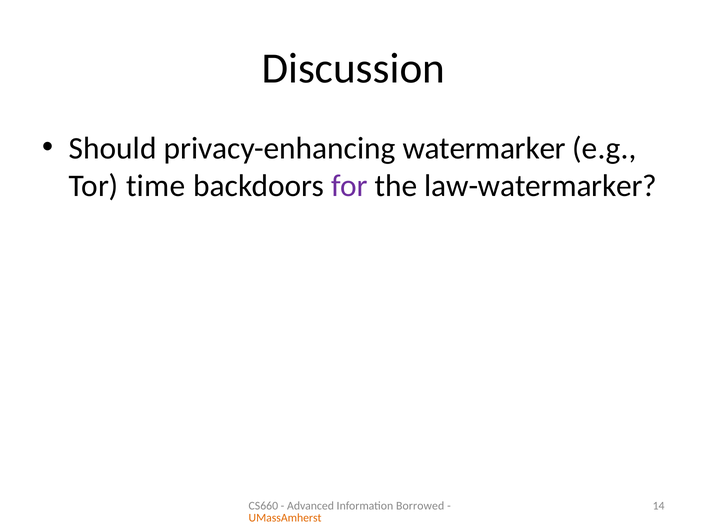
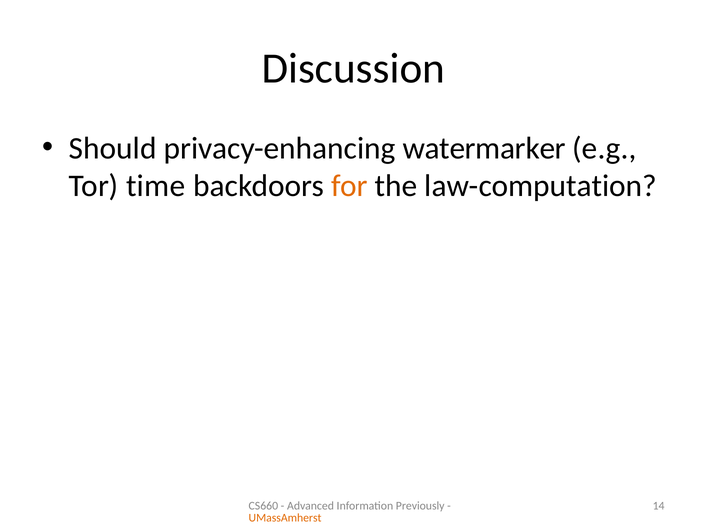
for colour: purple -> orange (349, 186)
law-watermarker: law-watermarker -> law-computation (541, 186)
Borrowed: Borrowed -> Previously (420, 506)
